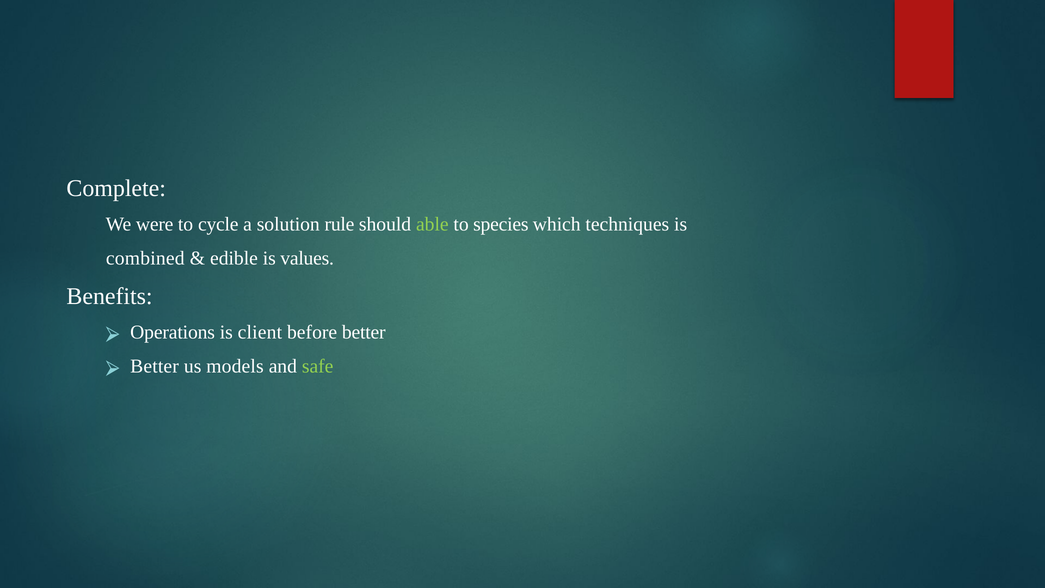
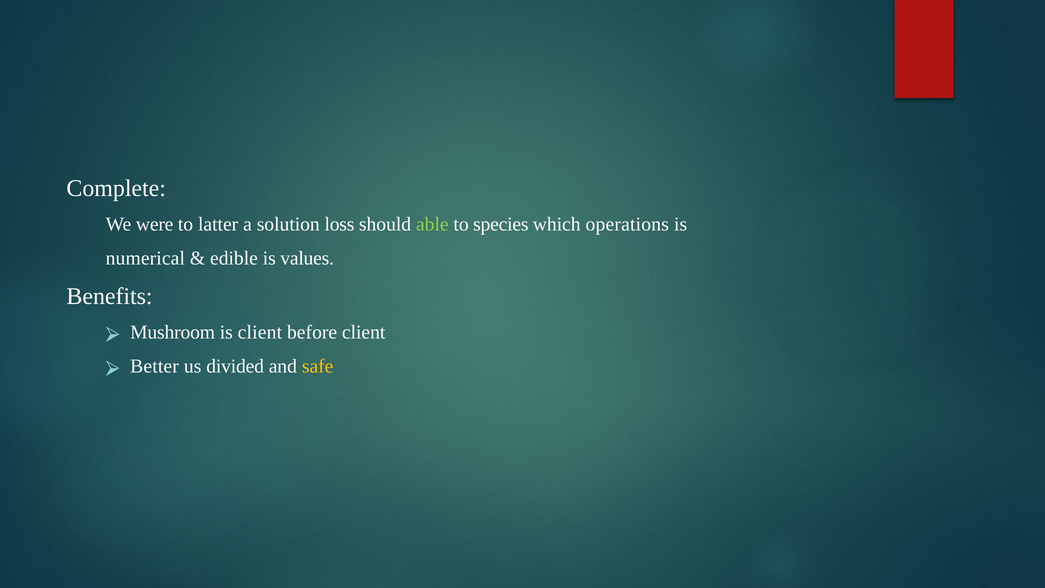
cycle: cycle -> latter (218, 224)
rule: rule -> loss (339, 224)
techniques: techniques -> operations (627, 224)
combined: combined -> numerical (145, 258)
Operations: Operations -> Mushroom (173, 332)
before better: better -> client (364, 332)
models: models -> divided (235, 366)
safe colour: light green -> yellow (318, 366)
